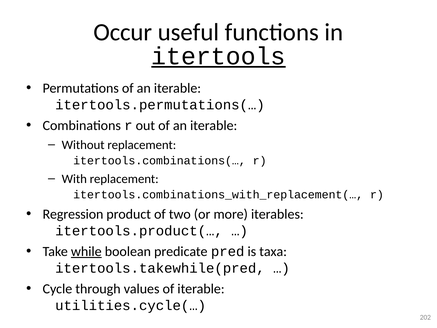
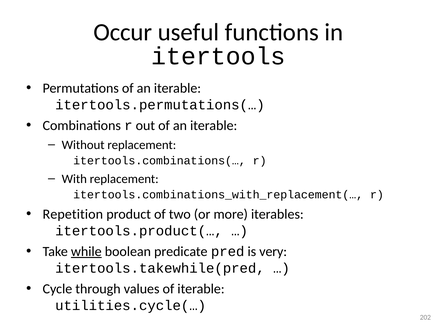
itertools underline: present -> none (218, 56)
Regression: Regression -> Repetition (73, 214)
taxa: taxa -> very (273, 251)
